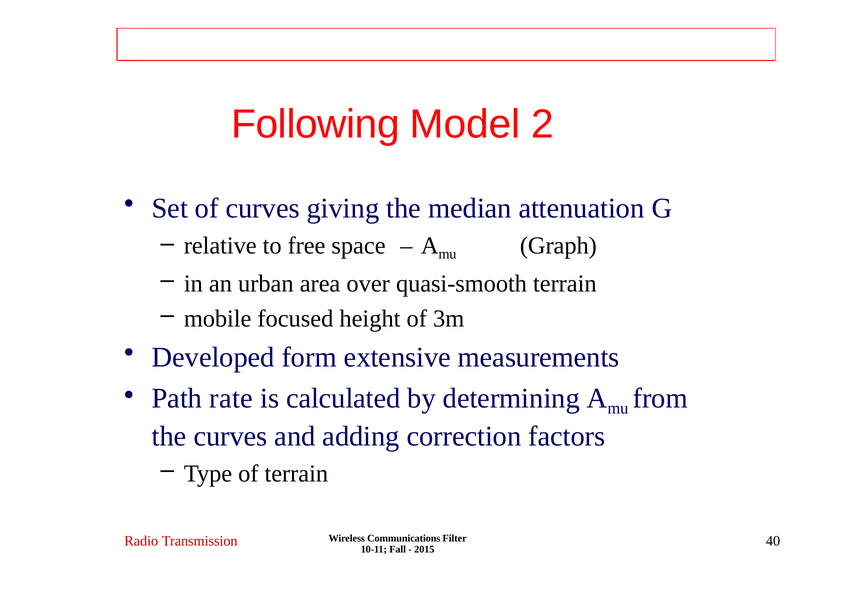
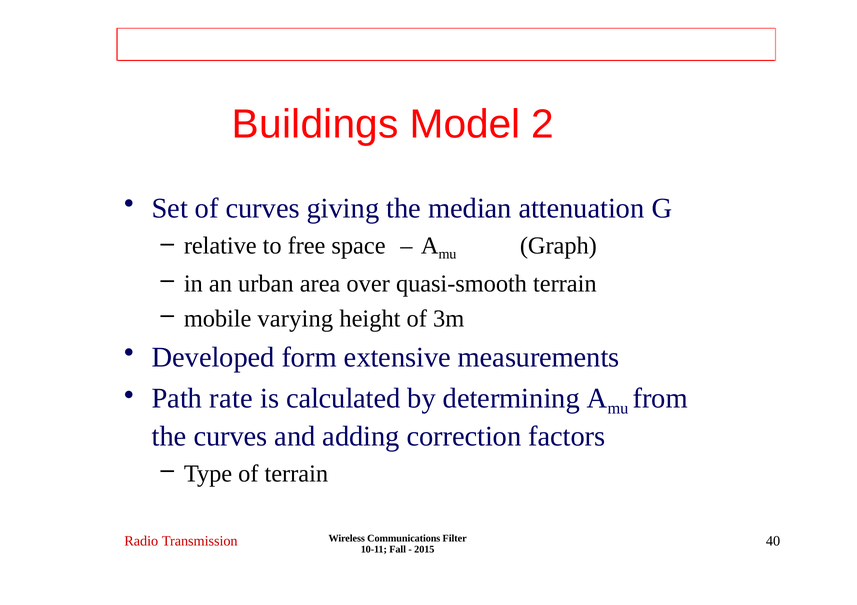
Following: Following -> Buildings (315, 124)
focused: focused -> varying (295, 319)
